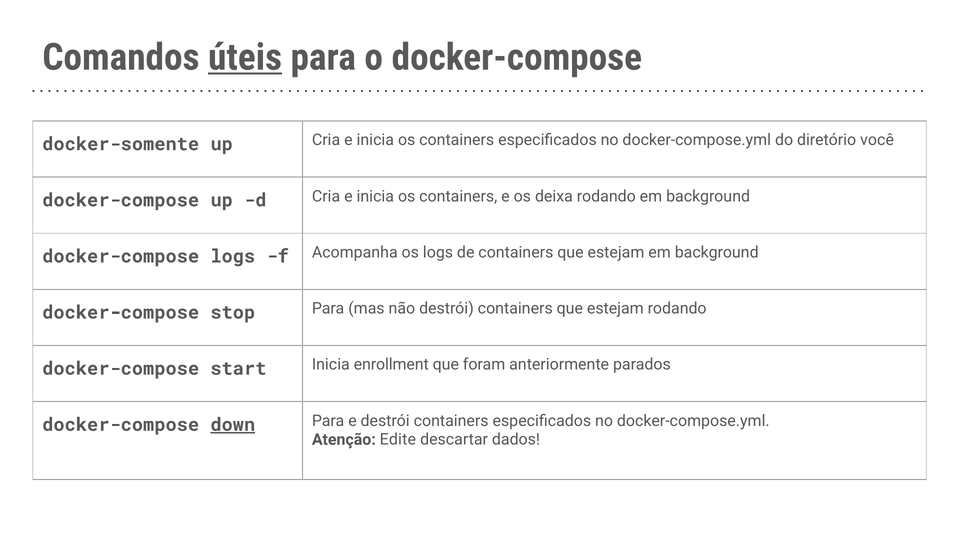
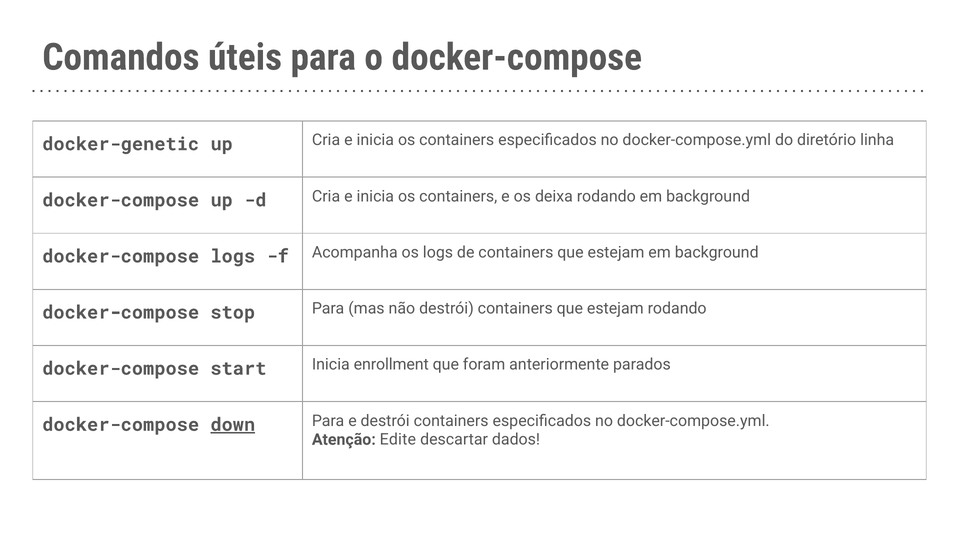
úteis underline: present -> none (245, 57)
docker-somente: docker-somente -> docker-genetic (121, 144)
você: você -> linha (877, 140)
